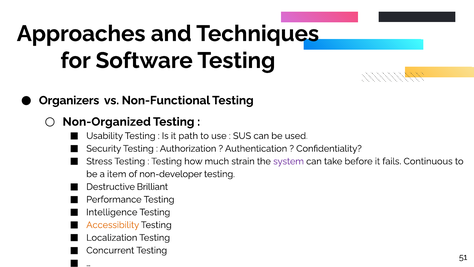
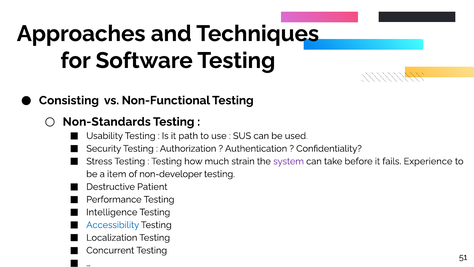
Organizers: Organizers -> Consisting (69, 100)
Non-Organized: Non-Organized -> Non-Standards (107, 122)
Continuous: Continuous -> Experience (428, 161)
Brilliant: Brilliant -> Patient (152, 187)
Accessibility colour: orange -> blue (113, 225)
